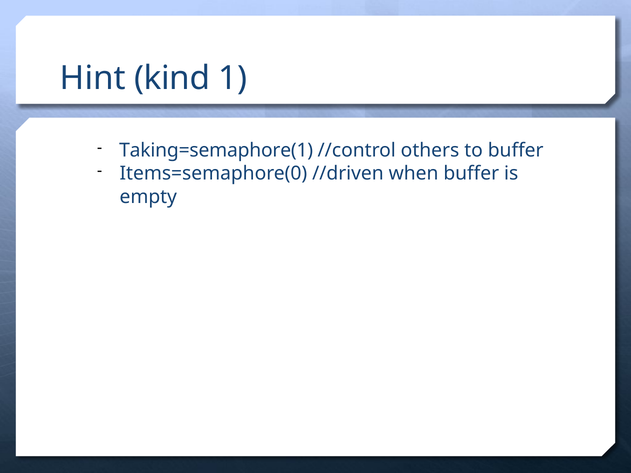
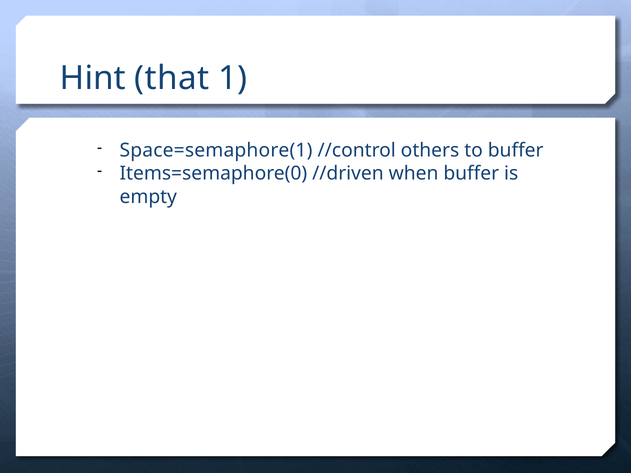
kind: kind -> that (172, 78)
Taking=semaphore(1: Taking=semaphore(1 -> Space=semaphore(1 (216, 151)
